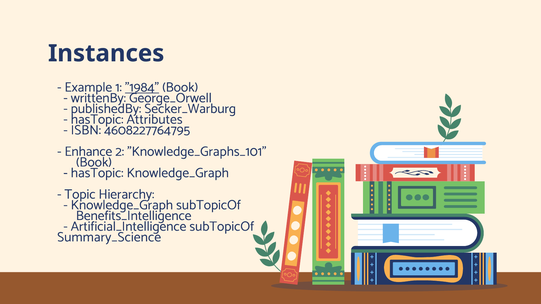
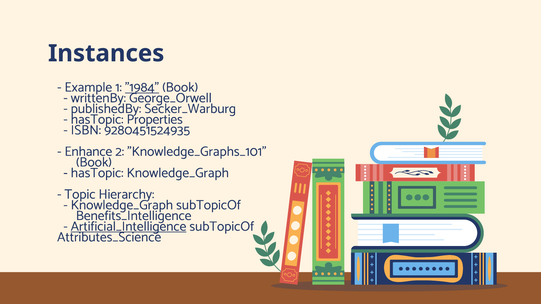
Attributes: Attributes -> Properties (155, 119)
4608227764795: 4608227764795 -> 9280451524935 (147, 130)
Artificial_Intelligence underline: none -> present (129, 226)
Summary_Science: Summary_Science -> Attributes_Science (109, 237)
